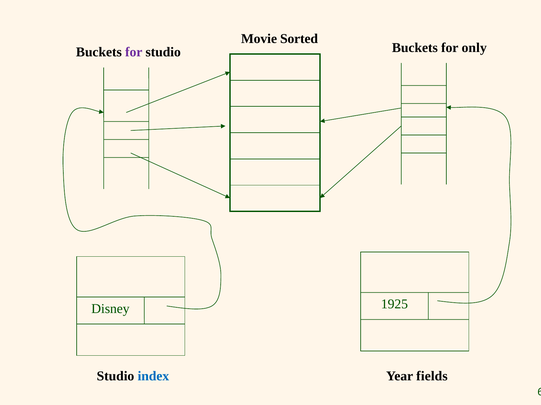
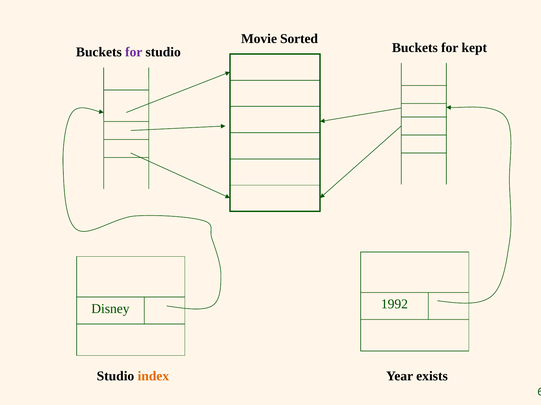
only: only -> kept (474, 48)
1925: 1925 -> 1992 (394, 305)
index colour: blue -> orange (153, 377)
fields: fields -> exists (432, 377)
